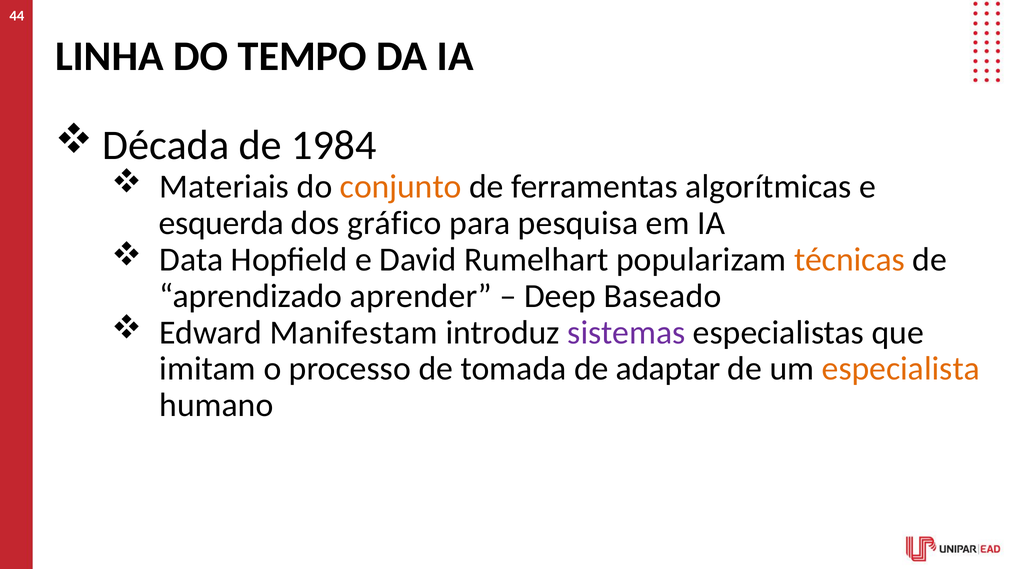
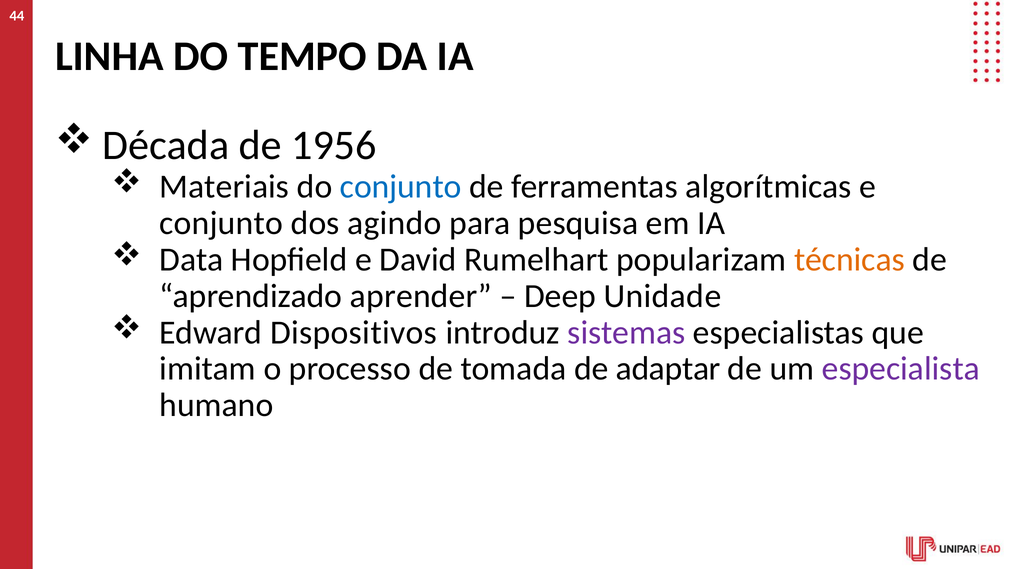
1984: 1984 -> 1956 (334, 146)
conjunto colour: orange -> blue (401, 187)
esquerda: esquerda -> conjunto (221, 223)
gráfico: gráfico -> agindo (394, 223)
Baseado: Baseado -> Unidade (663, 296)
Manifestam: Manifestam -> Dispositivos (354, 333)
especialista colour: orange -> purple (901, 369)
